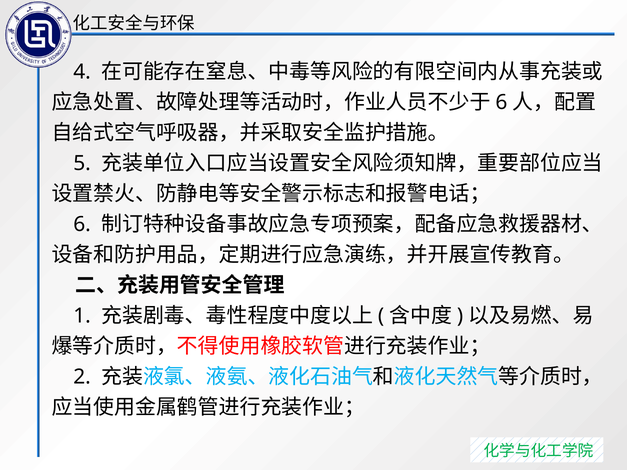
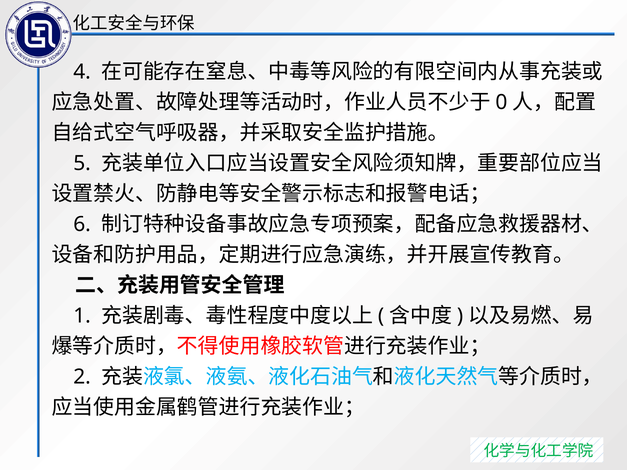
6: 6 -> 0 (501, 103)
